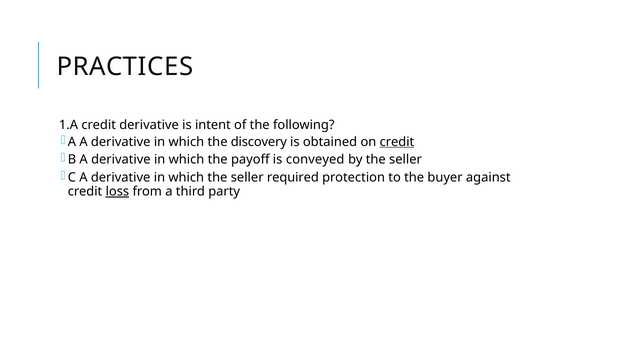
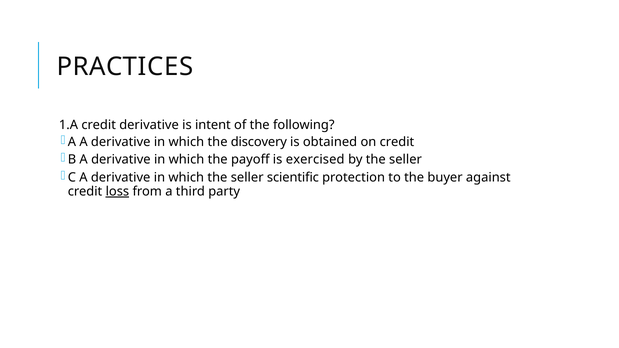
credit underline: present -> none (397, 142)
conveyed: conveyed -> exercised (315, 160)
required: required -> scientific (293, 177)
